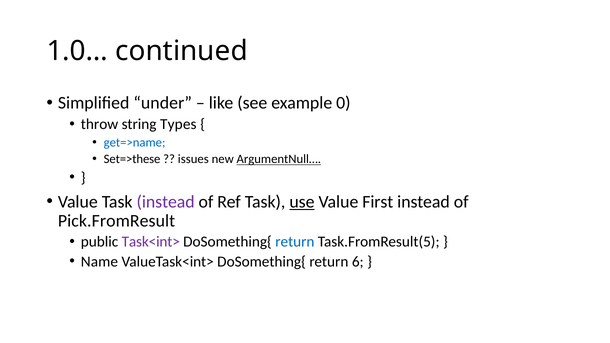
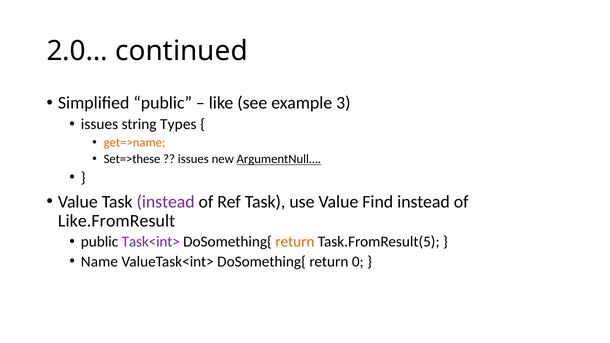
1.0…: 1.0… -> 2.0… (77, 51)
Simplified under: under -> public (163, 103)
0: 0 -> 3 (343, 103)
throw: throw -> issues (99, 124)
get=>name colour: blue -> orange (135, 142)
use underline: present -> none (302, 202)
First: First -> Find (378, 202)
Pick.FromResult: Pick.FromResult -> Like.FromResult (117, 221)
return colour: blue -> orange (295, 242)
6: 6 -> 0 (358, 262)
